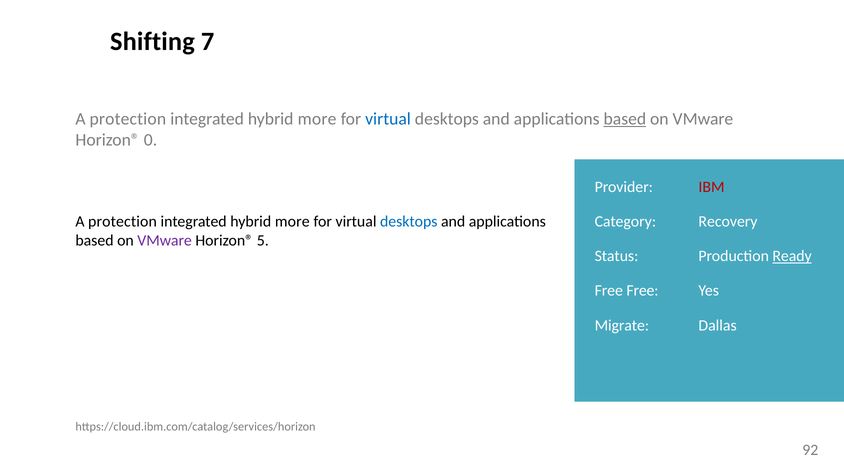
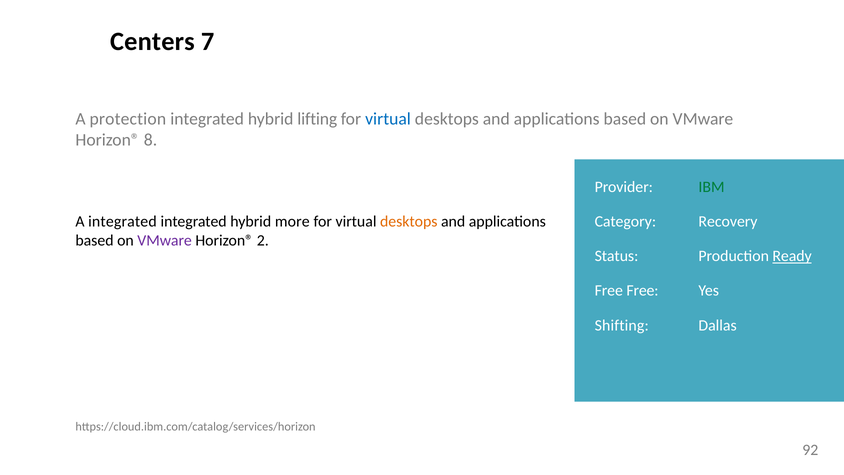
Shifting: Shifting -> Centers (152, 42)
more: more -> lifting (317, 119)
based underline: present -> none (625, 119)
0: 0 -> 8 (151, 140)
IBM colour: red -> green (712, 187)
protection: protection -> integrated (122, 221)
desktops colour: blue -> orange (409, 221)
5: 5 -> 2 (263, 240)
Migrate: Migrate -> Shifting (622, 325)
